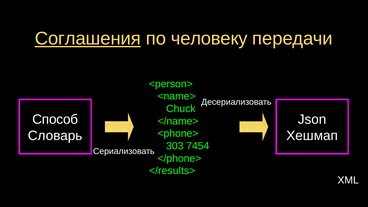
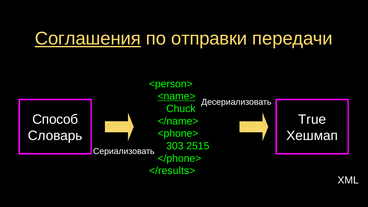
человеку: человеку -> отправки (209, 39)
<name> underline: none -> present (177, 96)
Json: Json -> True (312, 119)
7454: 7454 -> 2515 (198, 146)
